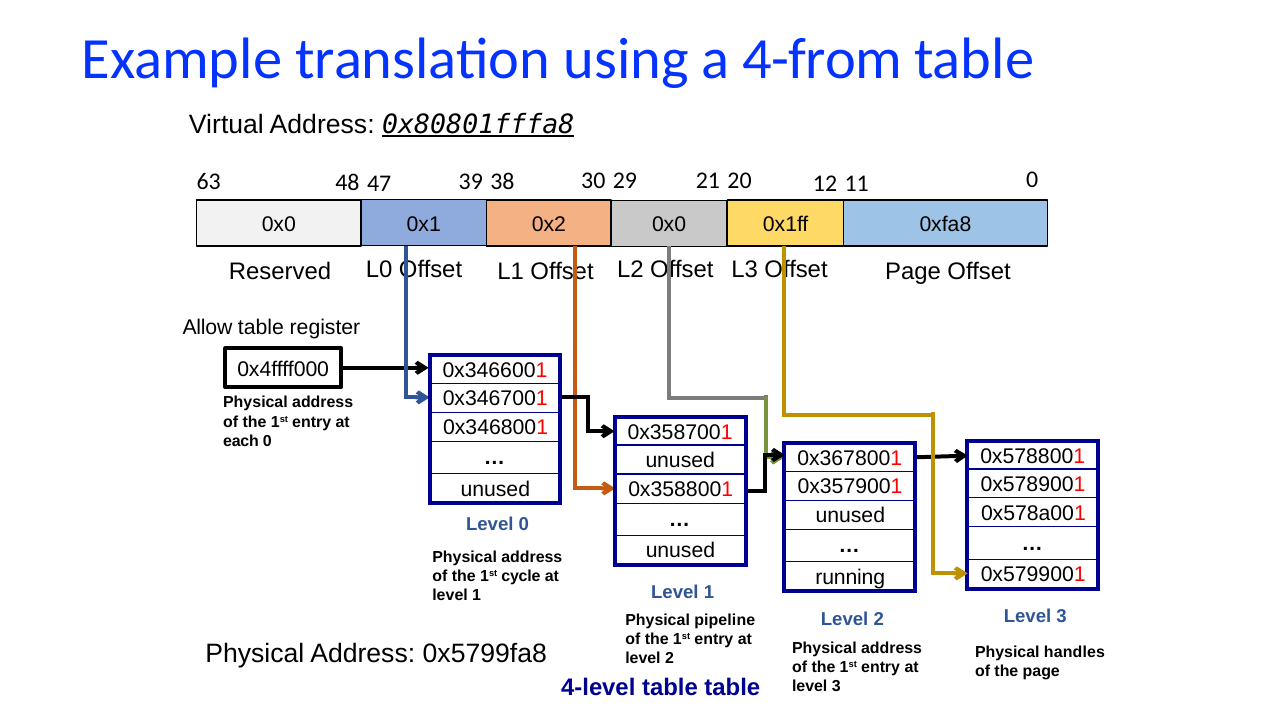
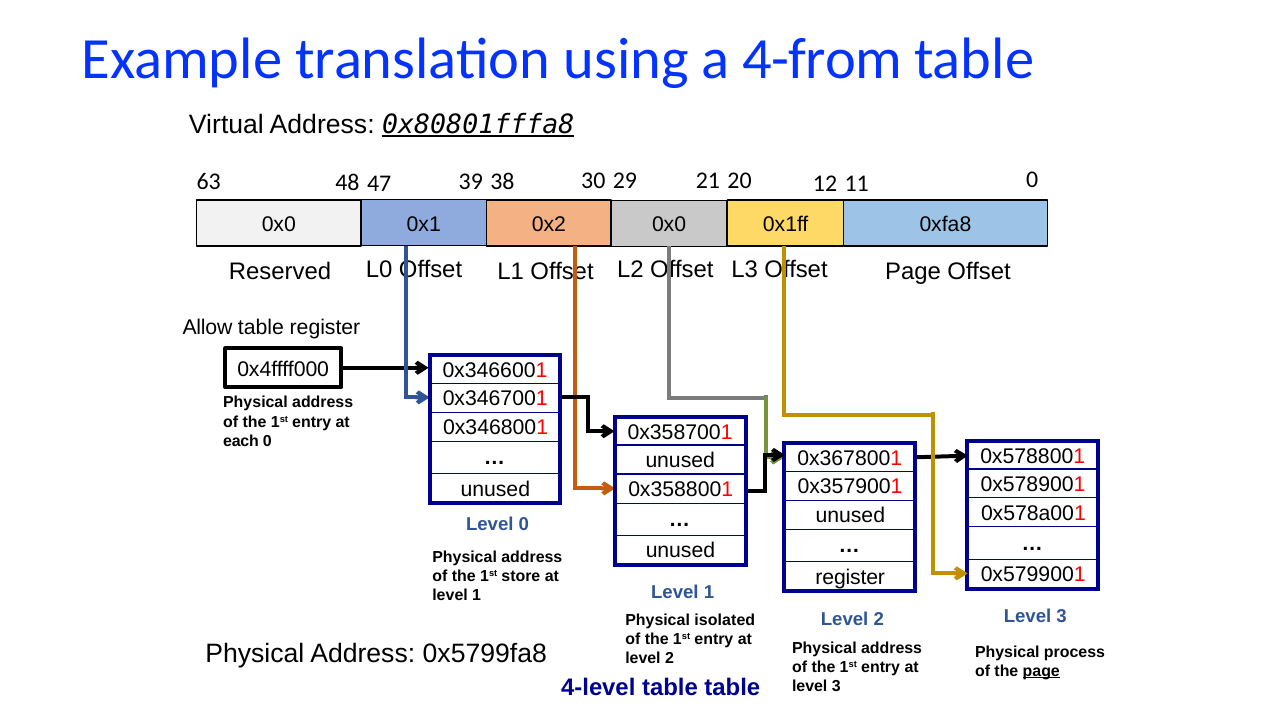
running: running -> register (850, 577)
cycle: cycle -> store (521, 576)
pipeline: pipeline -> isolated (725, 620)
handles: handles -> process (1075, 652)
page underline: none -> present (1041, 671)
